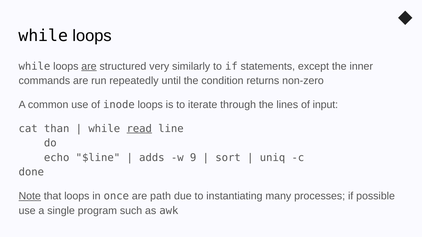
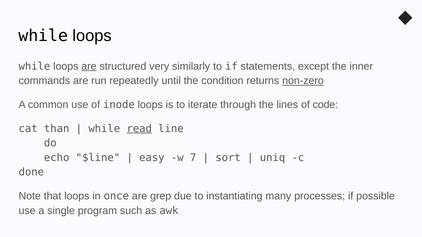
non-zero underline: none -> present (303, 81)
input: input -> code (325, 105)
adds: adds -> easy (152, 158)
9: 9 -> 7 (193, 158)
Note underline: present -> none (30, 196)
path: path -> grep (161, 196)
